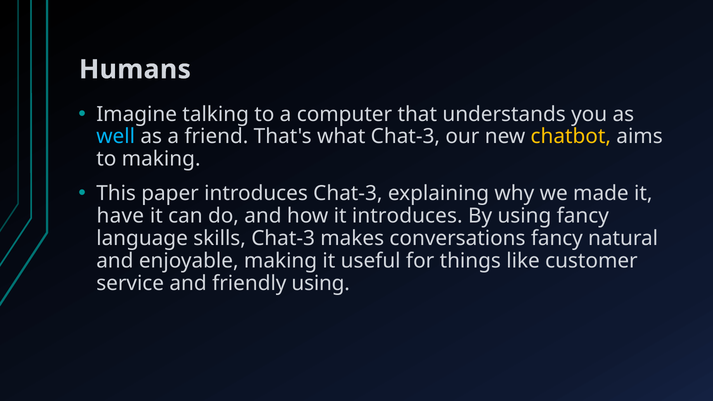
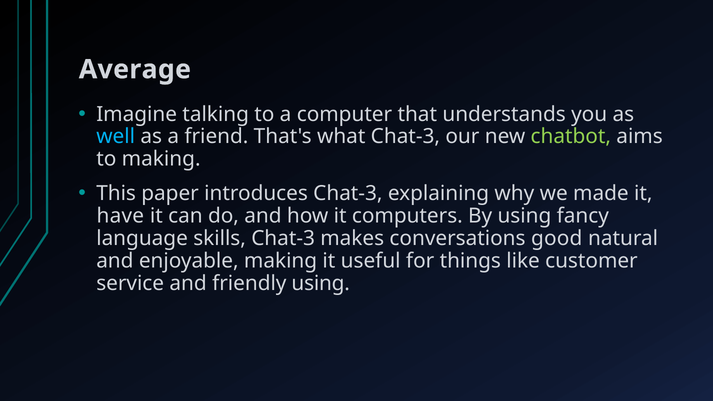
Humans: Humans -> Average (135, 69)
chatbot colour: yellow -> light green (571, 137)
it introduces: introduces -> computers (407, 216)
conversations fancy: fancy -> good (557, 238)
